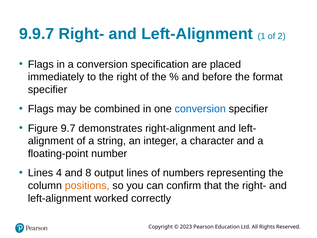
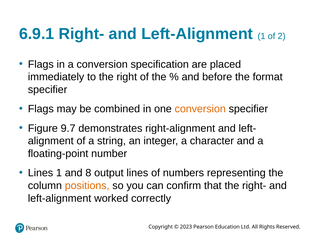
9.9.7: 9.9.7 -> 6.9.1 (37, 34)
conversion colour: blue -> orange (200, 109)
Lines 4: 4 -> 1 (59, 173)
